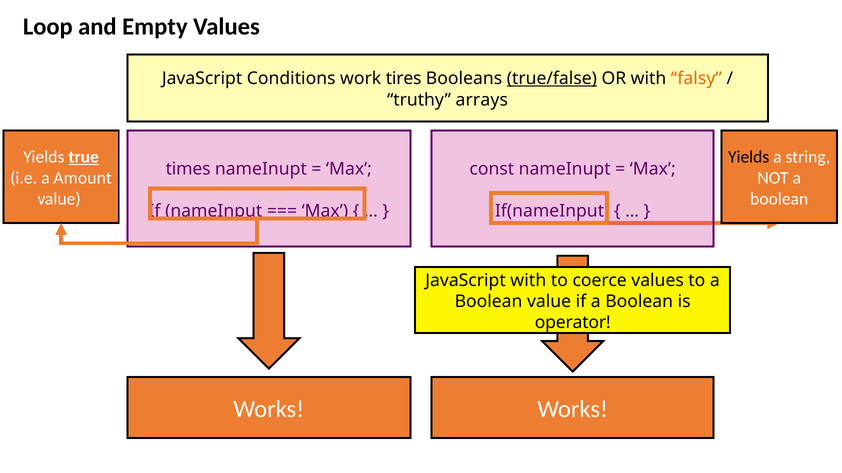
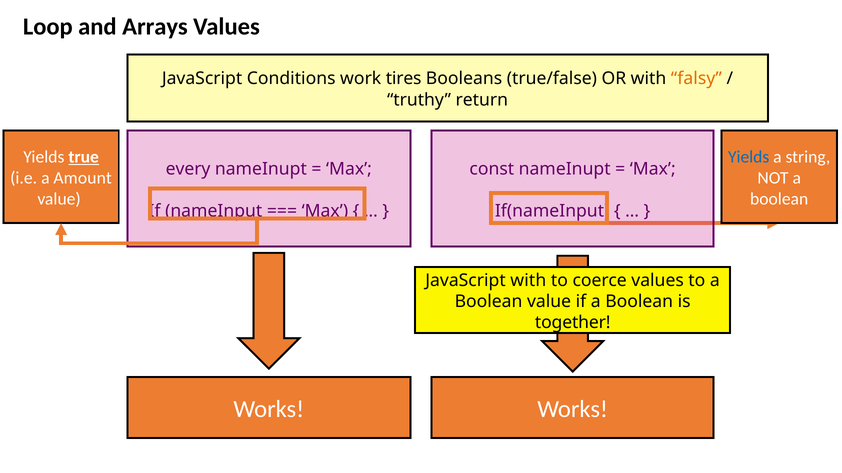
Empty: Empty -> Arrays (155, 27)
true/false underline: present -> none (552, 79)
arrays: arrays -> return (482, 100)
Yields colour: black -> blue (749, 157)
times: times -> every (188, 169)
operator: operator -> together (573, 323)
